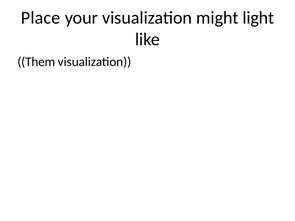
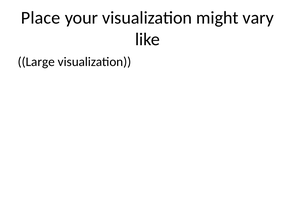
light: light -> vary (258, 18)
Them: Them -> Large (36, 62)
